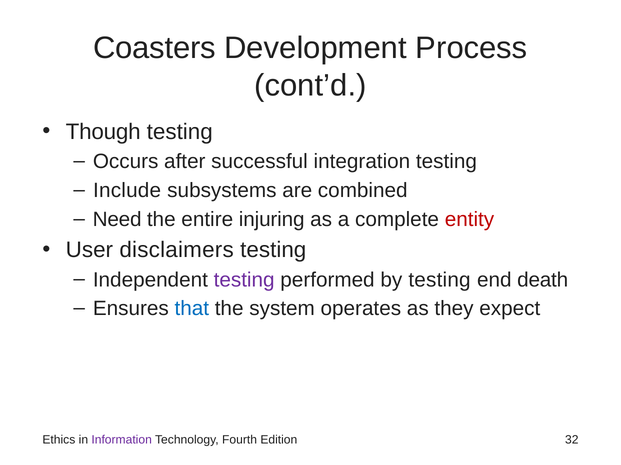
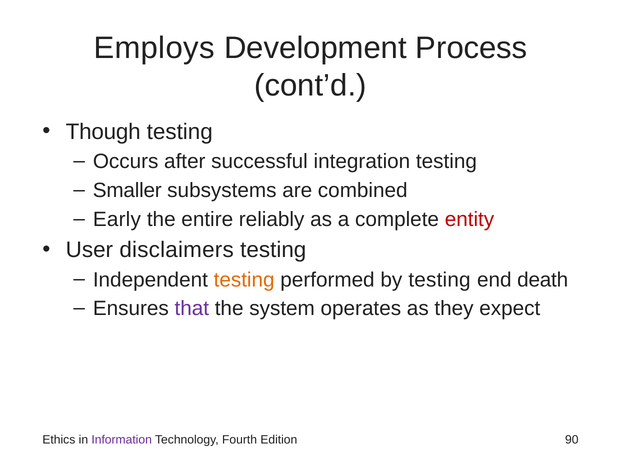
Coasters: Coasters -> Employs (154, 48)
Include: Include -> Smaller (127, 191)
Need: Need -> Early (117, 220)
injuring: injuring -> reliably (272, 220)
testing colour: purple -> orange (244, 280)
that colour: blue -> purple (192, 309)
32: 32 -> 90 (572, 441)
